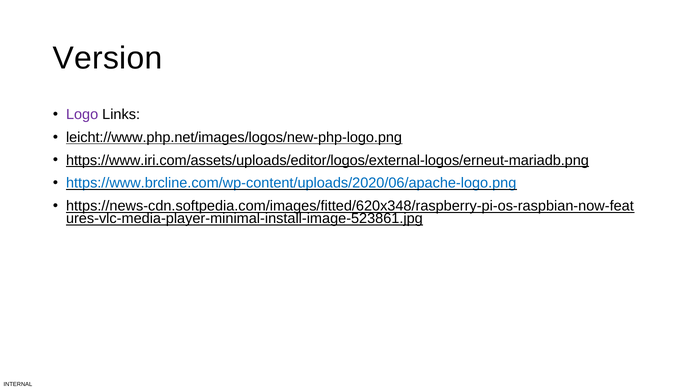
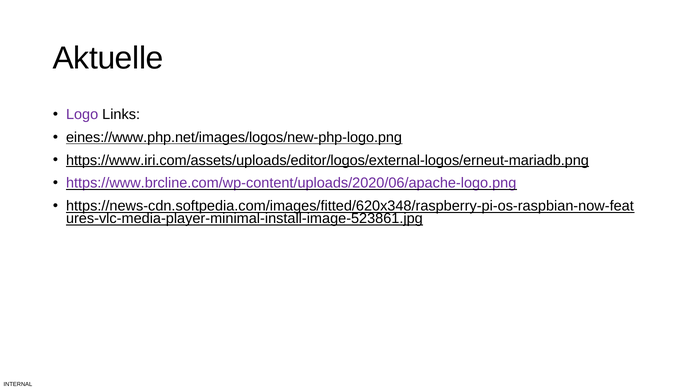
Version: Version -> Aktuelle (108, 58)
leicht://www.php.net/images/logos/new-php-logo.png: leicht://www.php.net/images/logos/new-php-logo.png -> eines://www.php.net/images/logos/new-php-logo.png (234, 137)
https://www.brcline.com/wp-content/uploads/2020/06/apache-logo.png colour: blue -> purple (291, 183)
